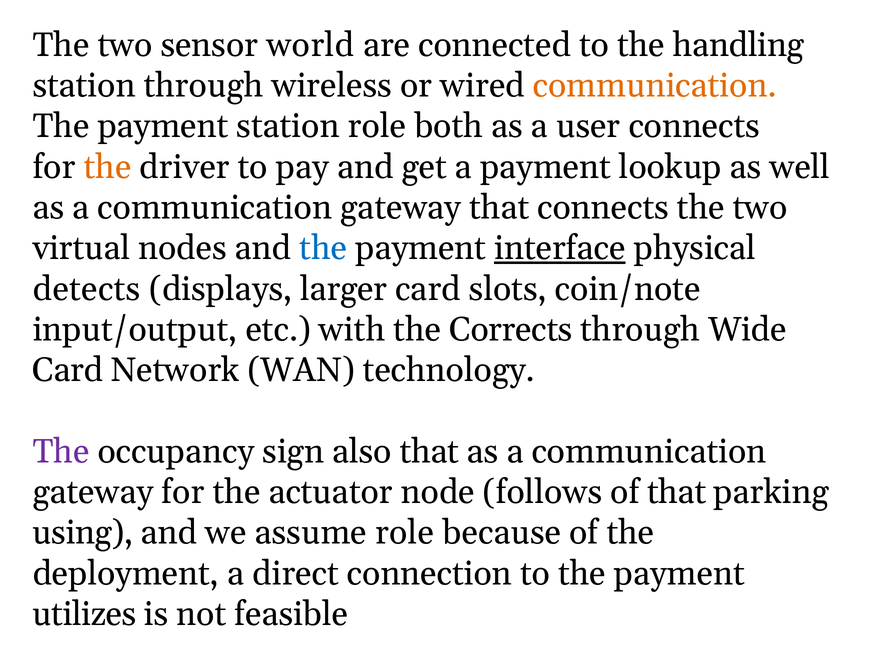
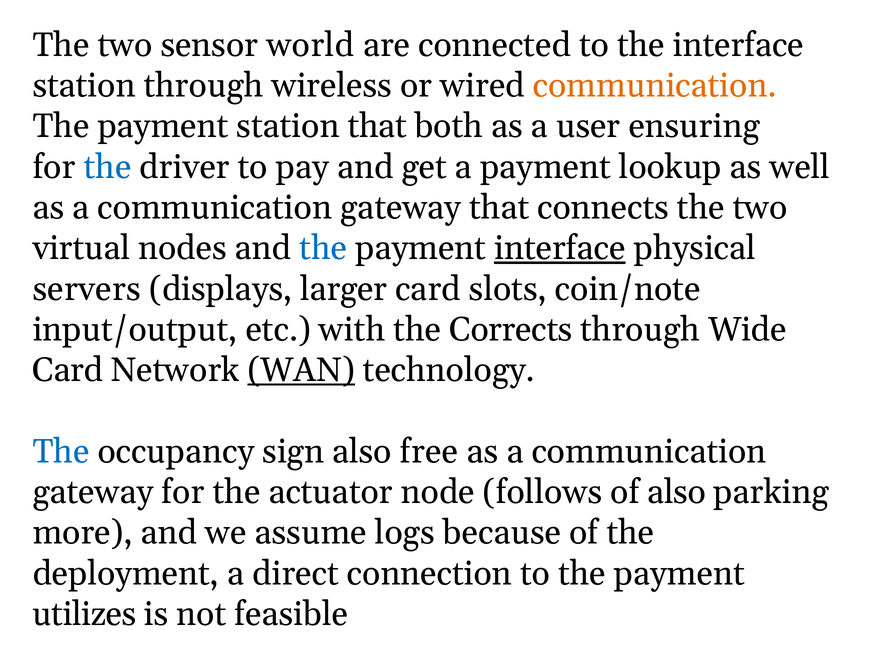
the handling: handling -> interface (738, 45)
station role: role -> that (377, 126)
user connects: connects -> ensuring (694, 126)
the colour: orange -> blue (108, 167)
detects: detects -> servers (87, 289)
WAN underline: none -> present (301, 370)
The colour: purple -> blue (61, 452)
also that: that -> free (429, 452)
of that: that -> also (677, 492)
using: using -> more (83, 533)
assume role: role -> logs (405, 533)
